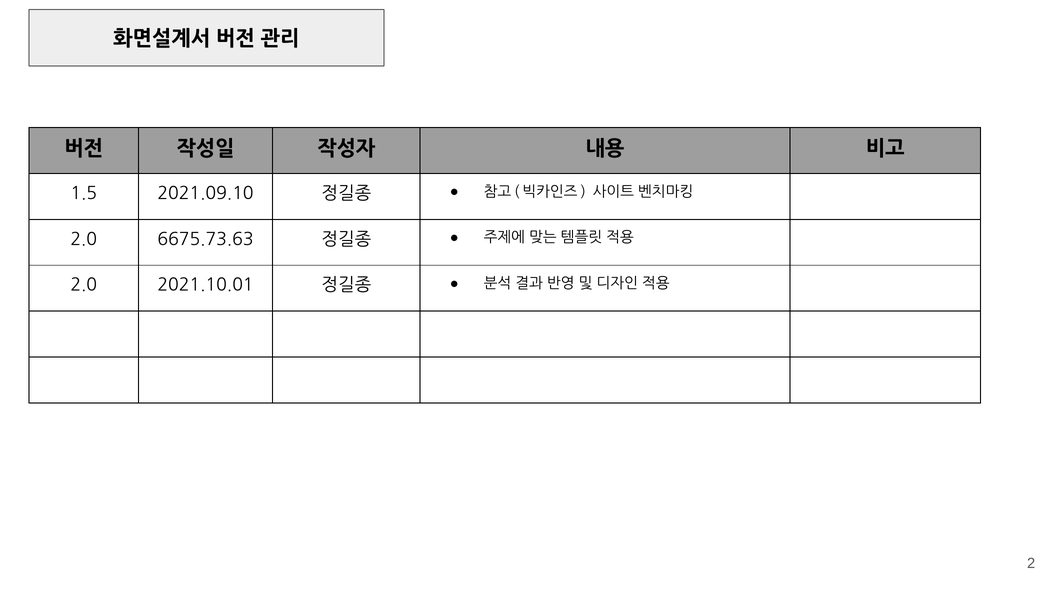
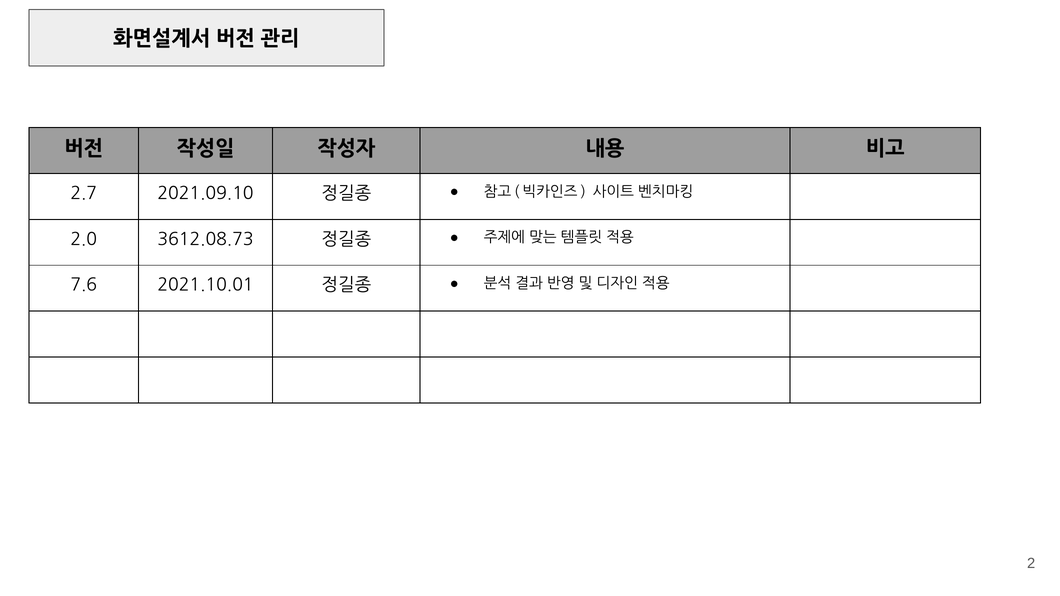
1.5: 1.5 -> 2.7 (84, 193)
6675.73.63: 6675.73.63 -> 3612.08.73 (206, 239)
2.0: 2.0 -> 7.6 (84, 285)
